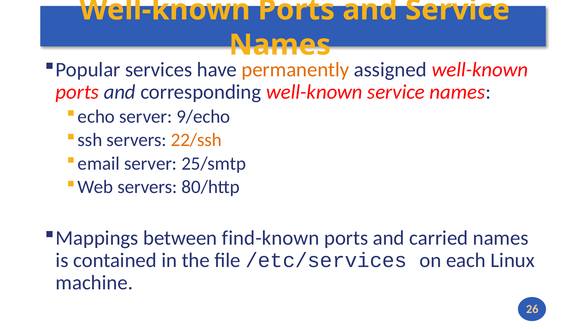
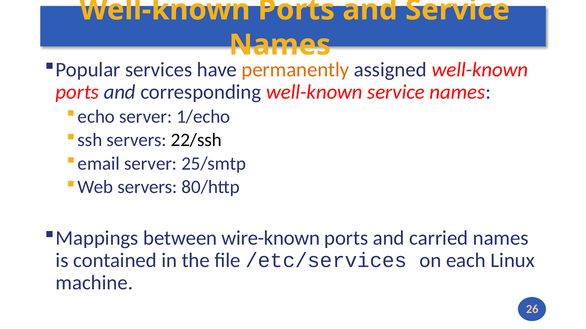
9/echo: 9/echo -> 1/echo (203, 117)
22/ssh colour: orange -> black (196, 140)
find-known: find-known -> wire-known (271, 238)
